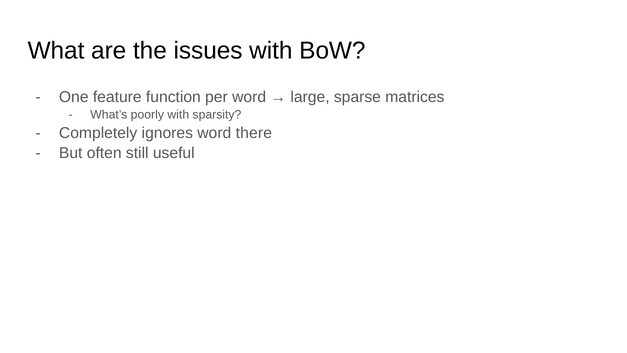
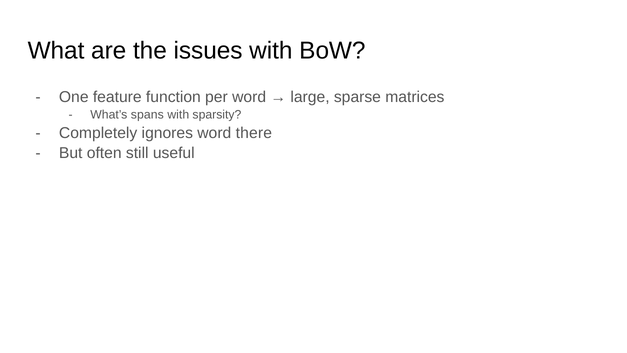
poorly: poorly -> spans (147, 115)
